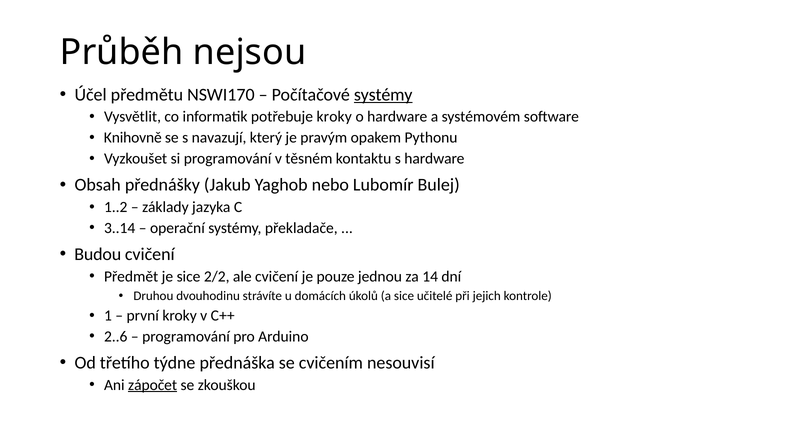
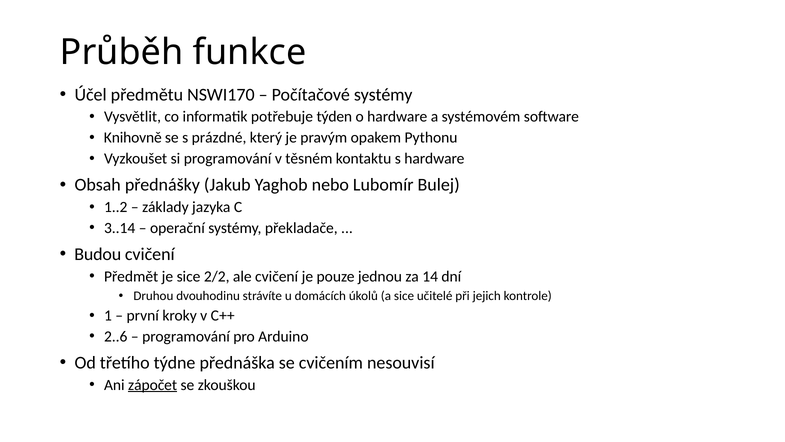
nejsou: nejsou -> funkce (250, 52)
systémy underline: present -> none (383, 94)
potřebuje kroky: kroky -> týden (334, 117)
navazují: navazují -> prázdné (219, 138)
